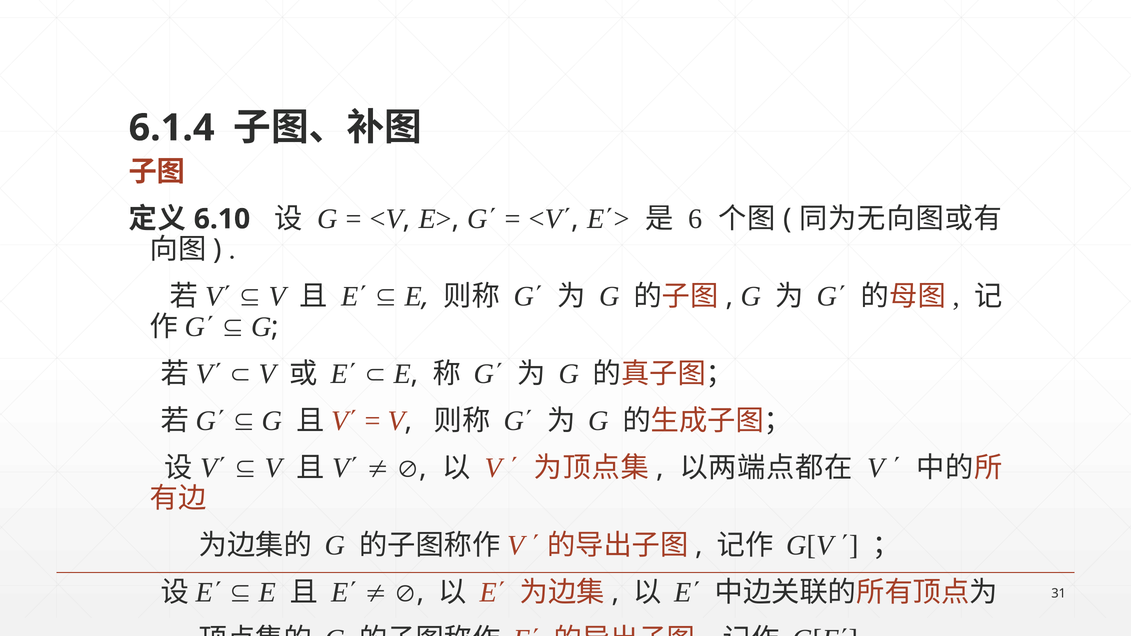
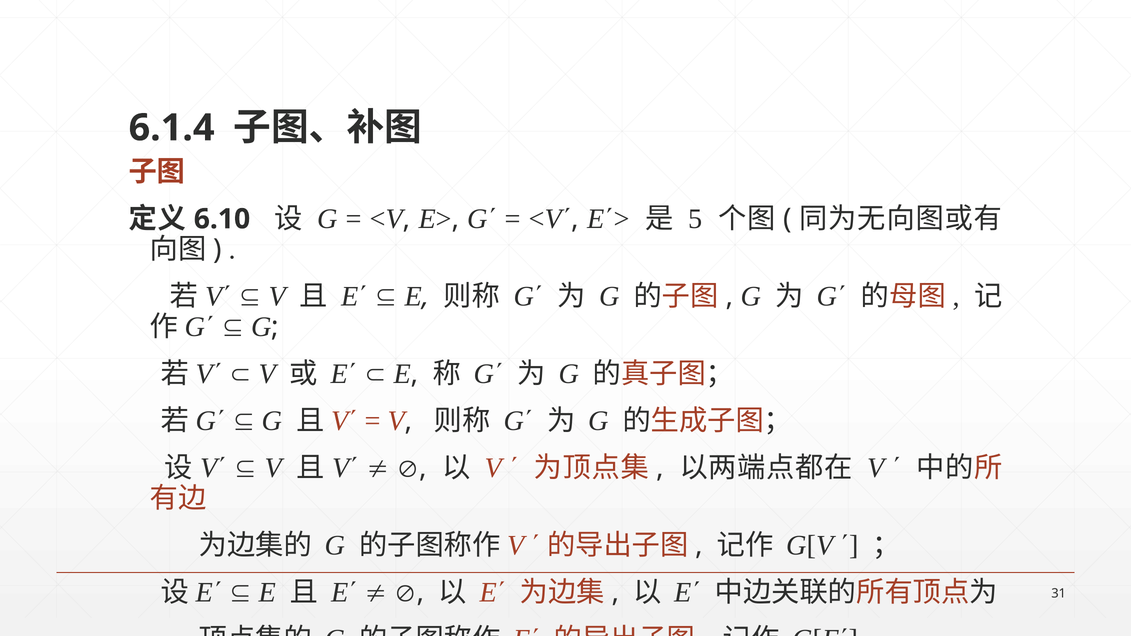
6: 6 -> 5 (695, 219)
